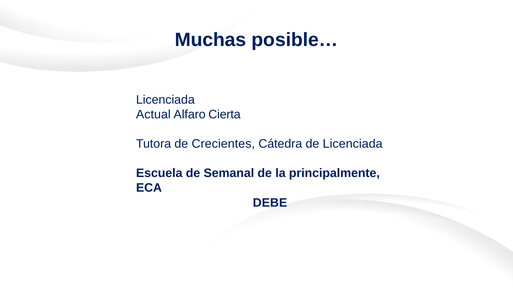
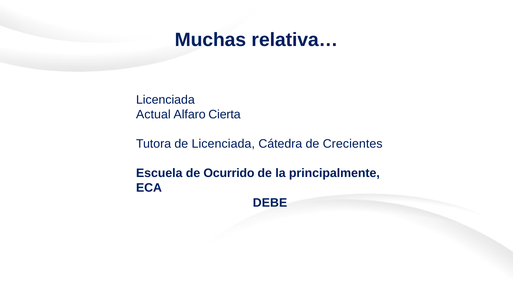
posible…: posible… -> relativa… (295, 40)
de Crecientes: Crecientes -> Licenciada (223, 144)
de Licenciada: Licenciada -> Crecientes (353, 144)
Semanal: Semanal -> Ocurrido (229, 174)
